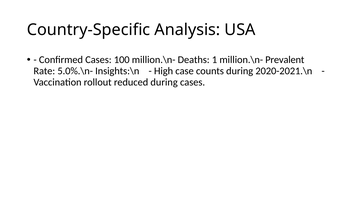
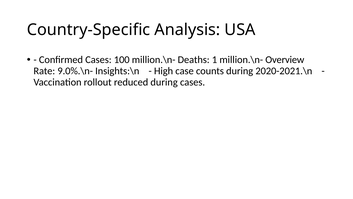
Prevalent: Prevalent -> Overview (285, 60)
5.0%.\n-: 5.0%.\n- -> 9.0%.\n- (75, 71)
